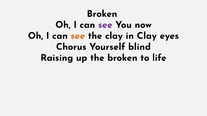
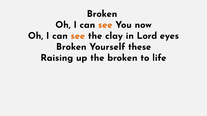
see colour: purple -> orange (105, 25)
in Clay: Clay -> Lord (147, 36)
Chorus: Chorus -> Broken (71, 47)
blind: blind -> these (140, 47)
